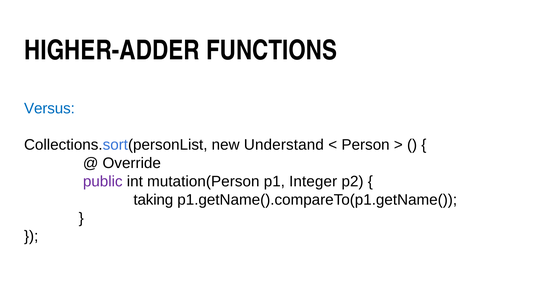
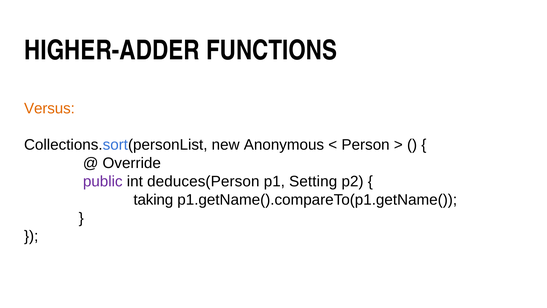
Versus colour: blue -> orange (49, 108)
Understand: Understand -> Anonymous (284, 145)
mutation(Person: mutation(Person -> deduces(Person (203, 181)
Integer: Integer -> Setting (313, 181)
